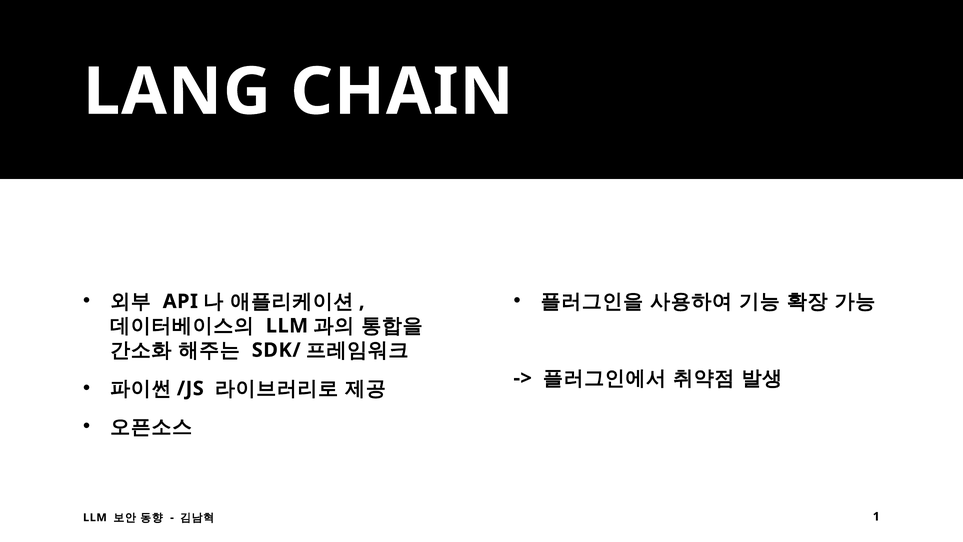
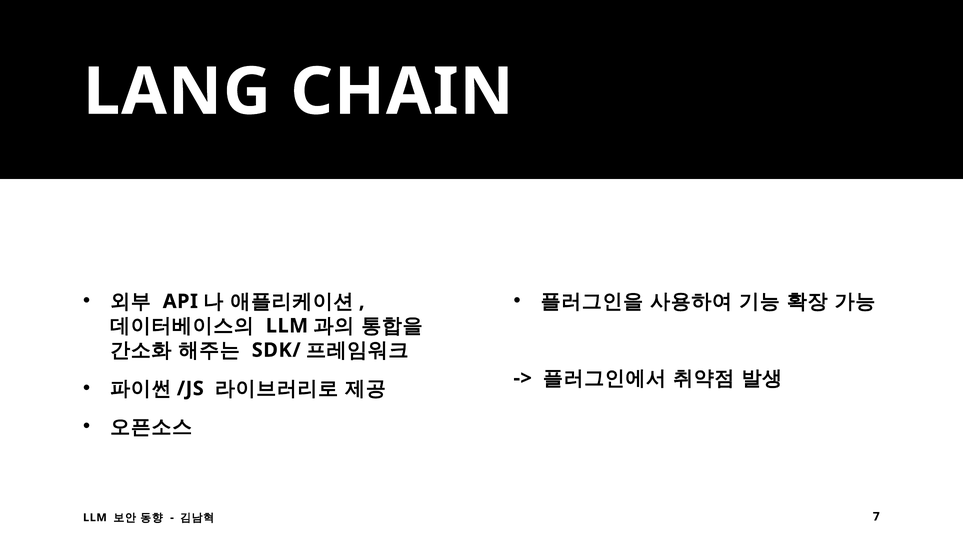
1: 1 -> 7 (876, 516)
